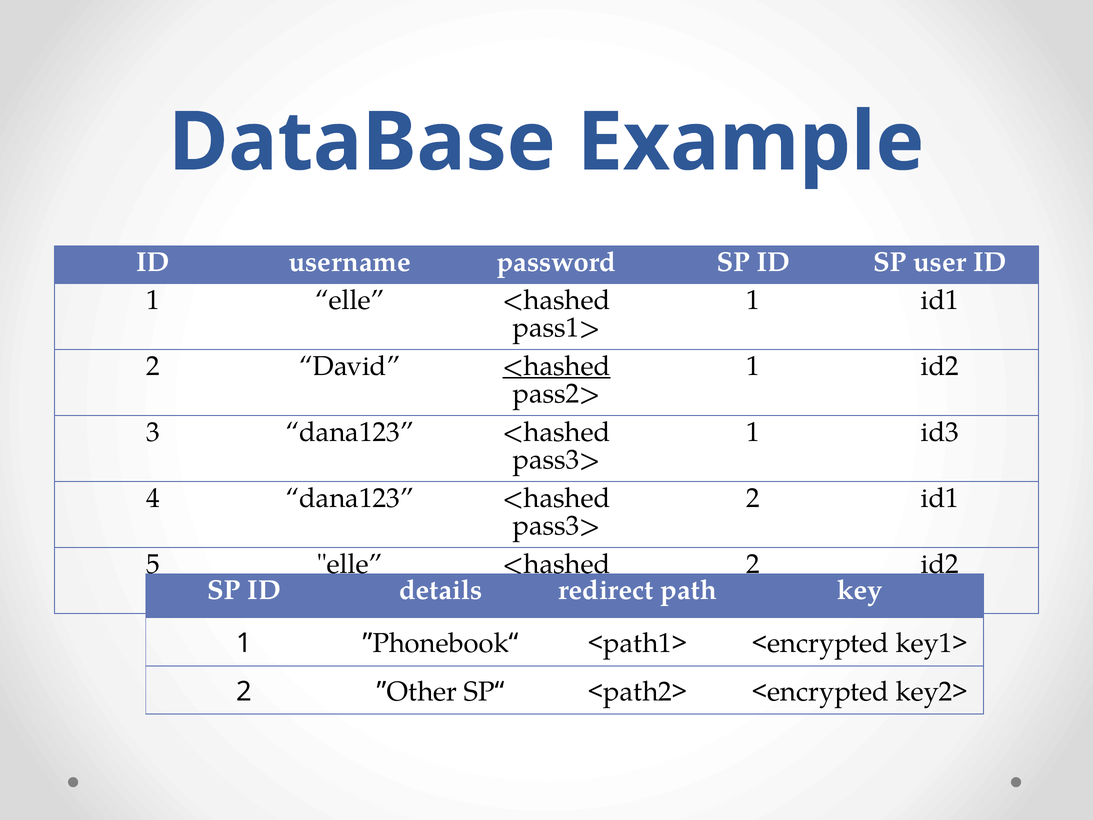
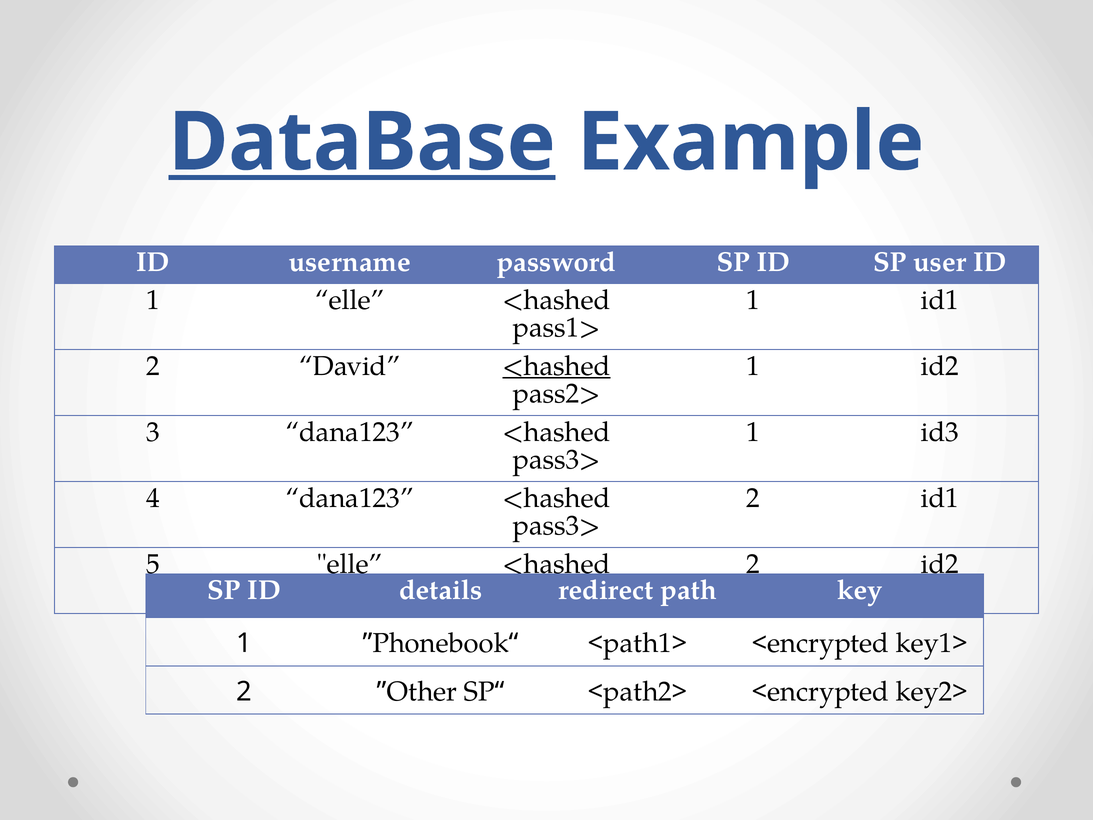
DataBase underline: none -> present (362, 142)
